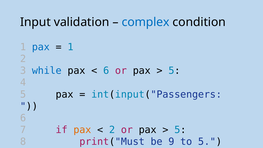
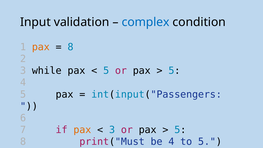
pax colour: blue -> orange (41, 47)
1: 1 -> 8 (70, 47)
while colour: blue -> black (47, 71)
6: 6 -> 5 (106, 71)
2: 2 -> 3 (112, 130)
be 9: 9 -> 4 (171, 142)
